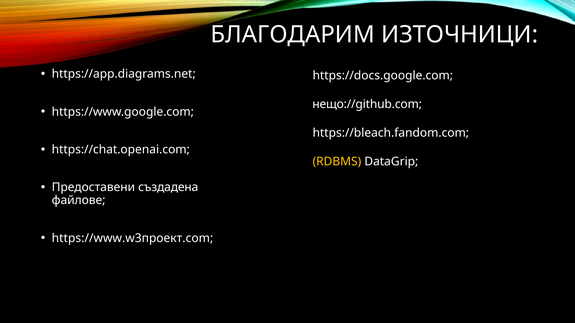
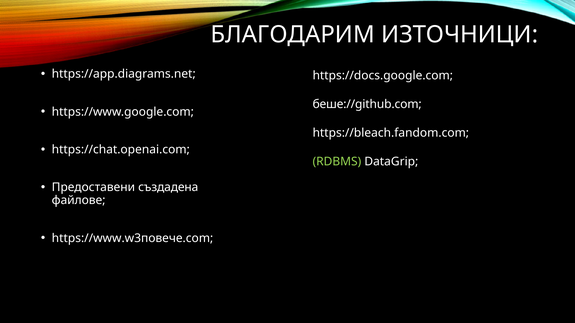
нещо://github.com: нещо://github.com -> беше://github.com (367, 104)
RDBMS colour: yellow -> light green (337, 162)
https://www.w3проект.com: https://www.w3проект.com -> https://www.w3повече.com (133, 238)
